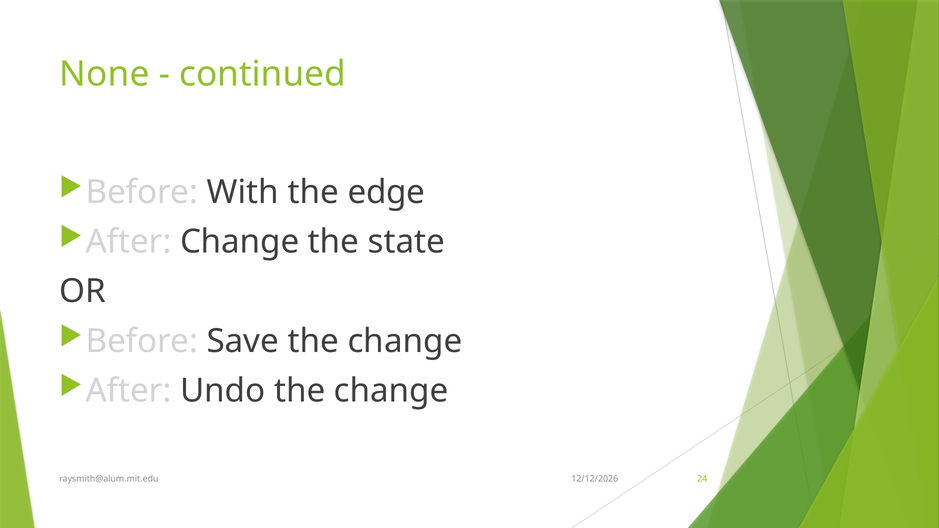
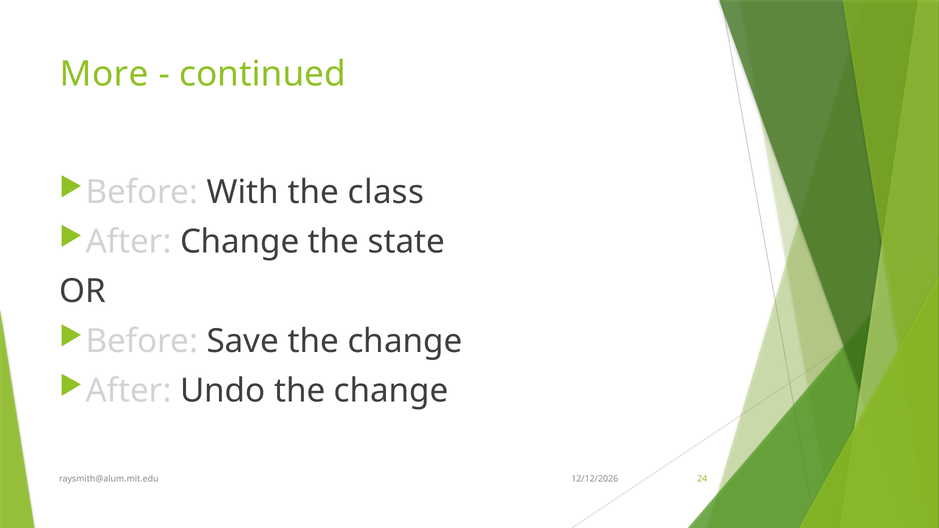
None: None -> More (104, 74)
edge: edge -> class (386, 192)
